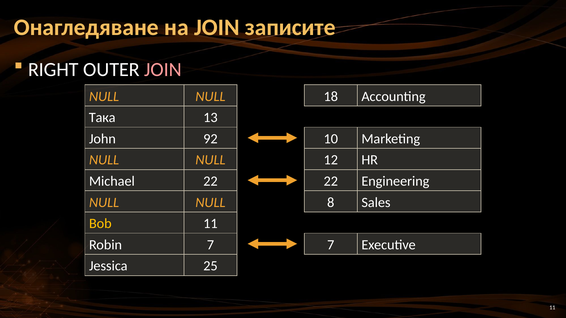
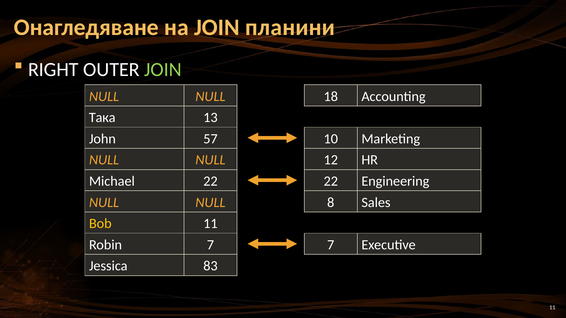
записите: записите -> планини (290, 28)
JOIN colour: pink -> light green (163, 70)
92: 92 -> 57 (210, 139)
25: 25 -> 83 (210, 266)
